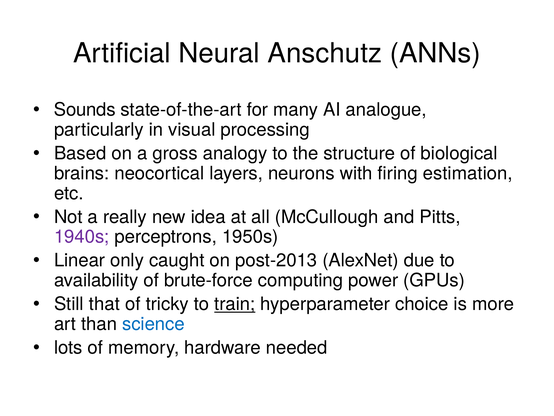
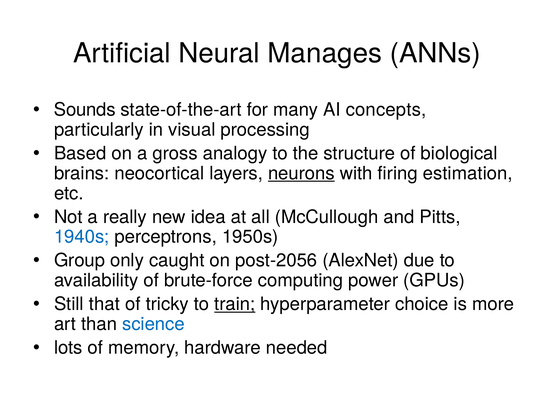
Anschutz: Anschutz -> Manages (325, 53)
analogue: analogue -> concepts (386, 110)
neurons underline: none -> present (301, 173)
1940s colour: purple -> blue (82, 237)
Linear: Linear -> Group (80, 260)
post-2013: post-2013 -> post-2056 (276, 260)
